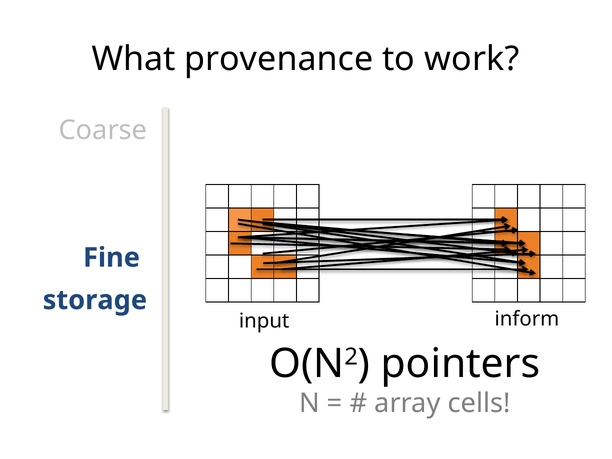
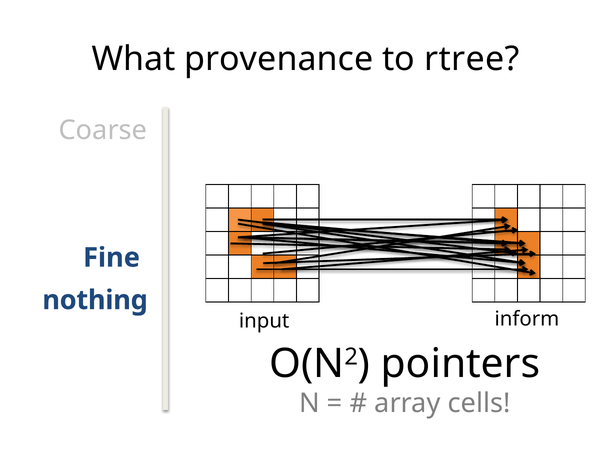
work: work -> rtree (472, 59)
storage: storage -> nothing (95, 300)
